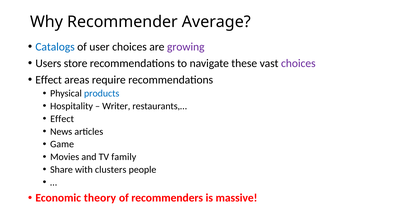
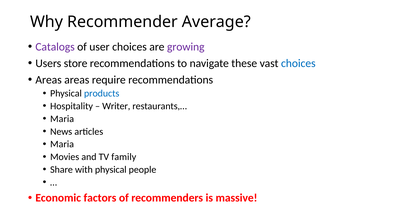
Catalogs colour: blue -> purple (55, 47)
choices colour: purple -> blue (298, 63)
Effect: Effect -> Areas (49, 80)
Effect: Effect -> Maria (62, 119)
Game: Game -> Maria (62, 144)
with clusters: clusters -> physical (111, 169)
theory: theory -> factors (100, 198)
